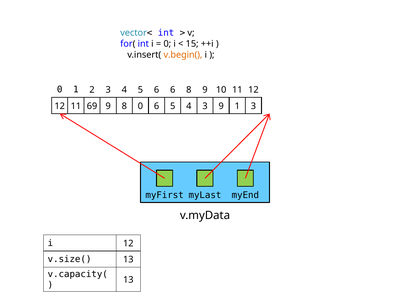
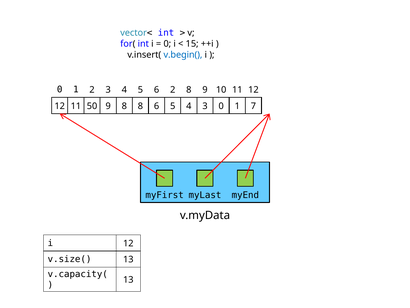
v.begin( colour: orange -> blue (183, 55)
6 6: 6 -> 2 (173, 90)
69: 69 -> 50 (92, 106)
8 0: 0 -> 8 (140, 106)
3 9: 9 -> 0 (221, 106)
1 3: 3 -> 7 (253, 106)
